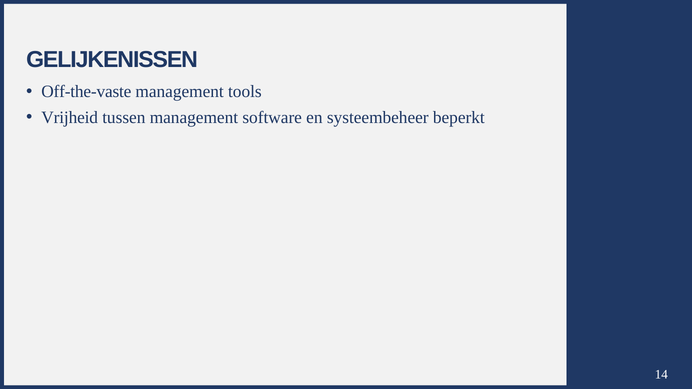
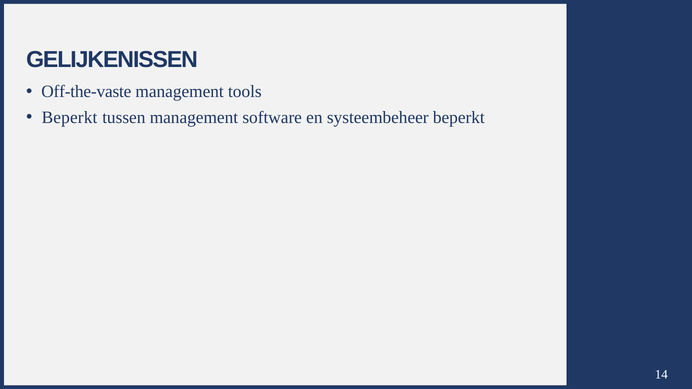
Vrijheid: Vrijheid -> Beperkt (70, 118)
